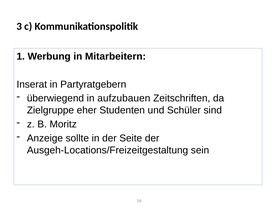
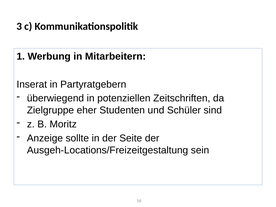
aufzubauen: aufzubauen -> potenziellen (124, 98)
